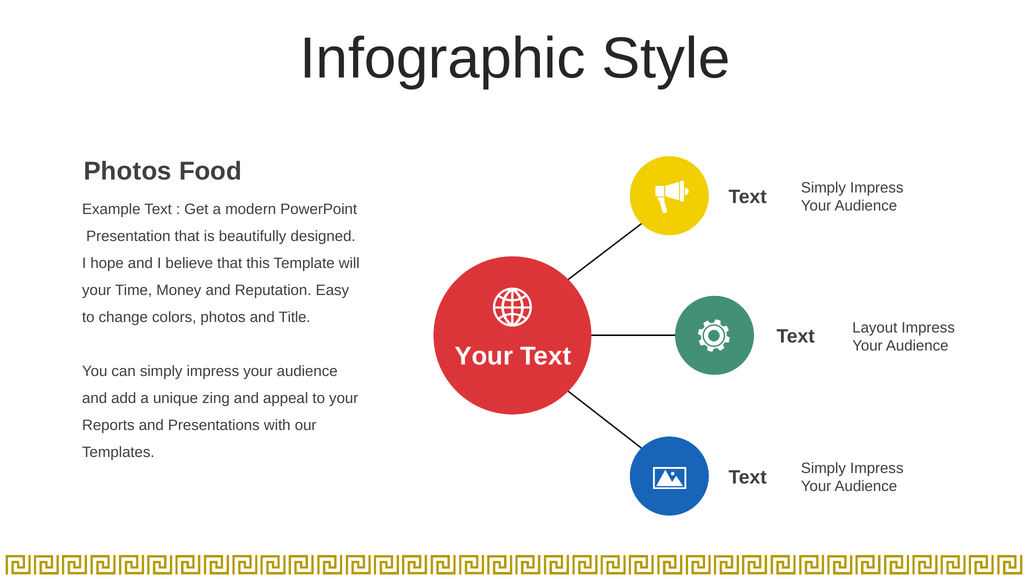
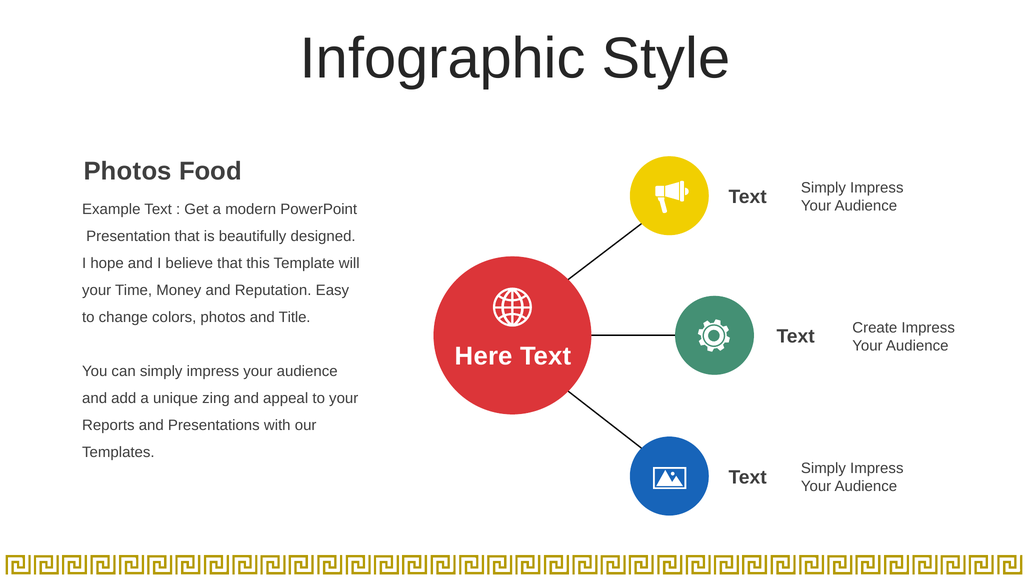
Layout: Layout -> Create (875, 327)
Your: Your -> Here (484, 356)
